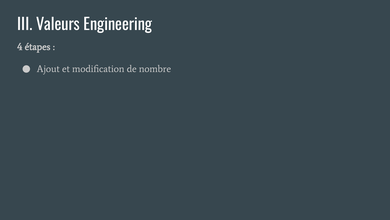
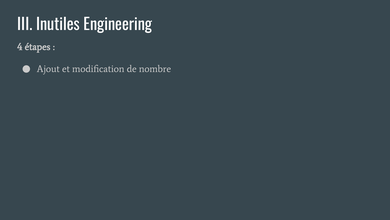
Valeurs: Valeurs -> Inutiles (58, 25)
